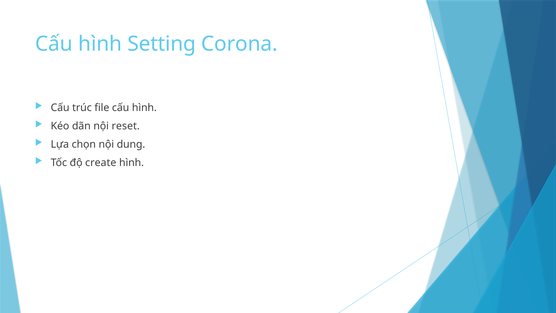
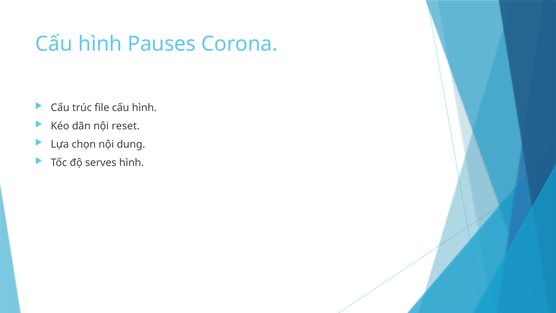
Setting: Setting -> Pauses (162, 44)
create: create -> serves (101, 163)
